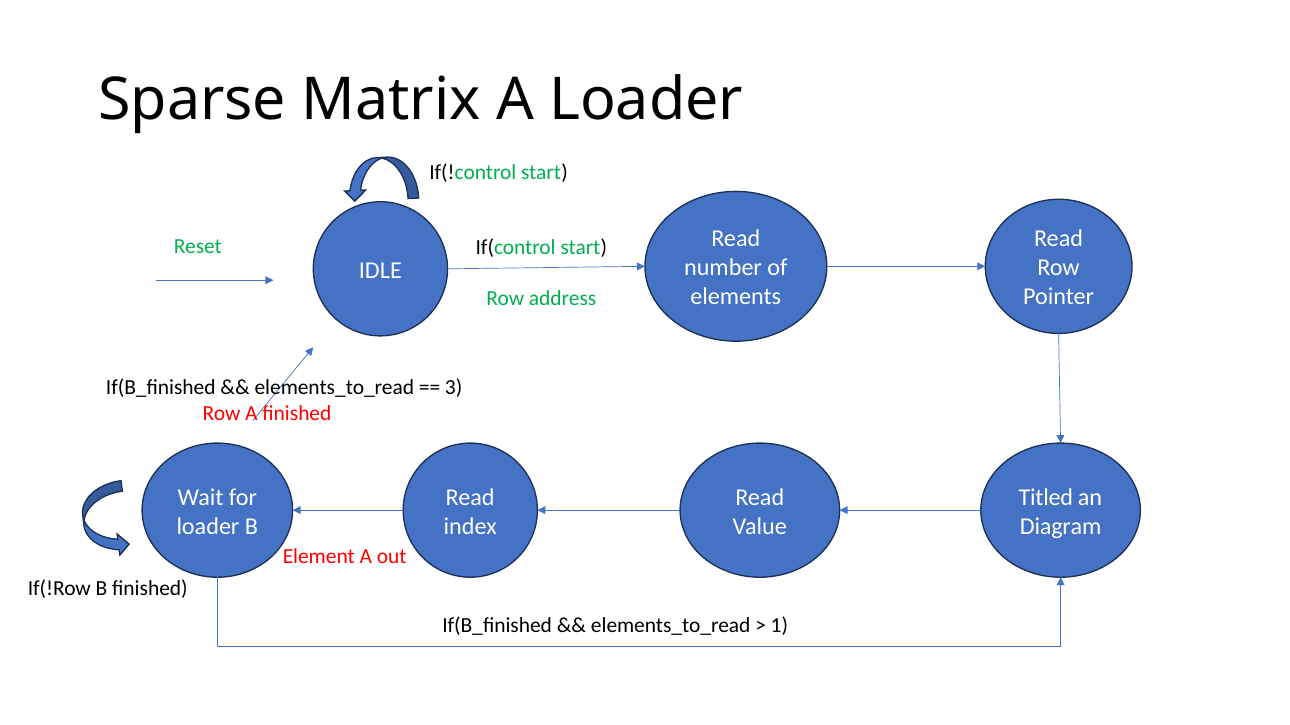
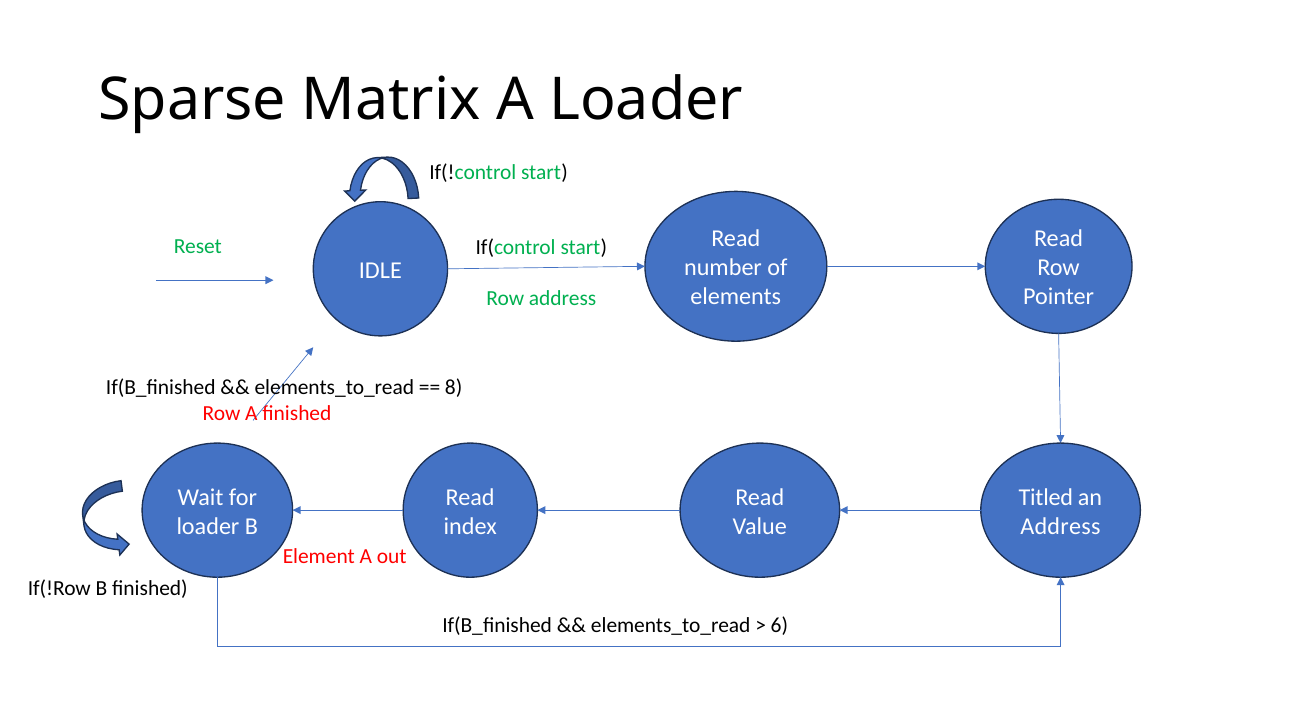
3: 3 -> 8 (454, 388)
Diagram: Diagram -> Address (1060, 527)
1: 1 -> 6 (779, 626)
